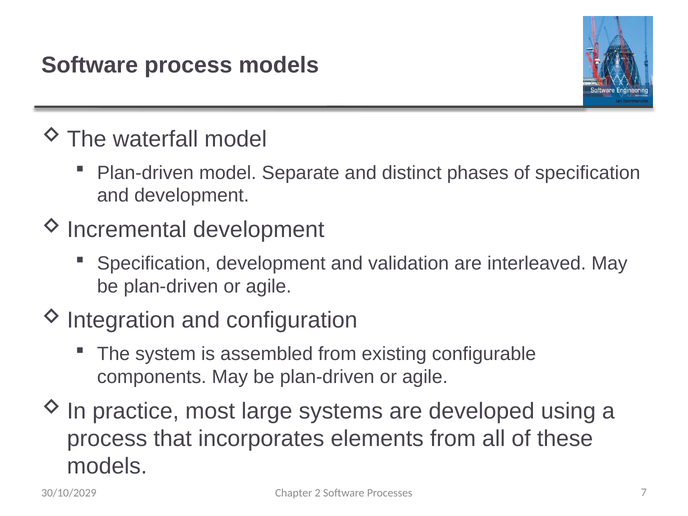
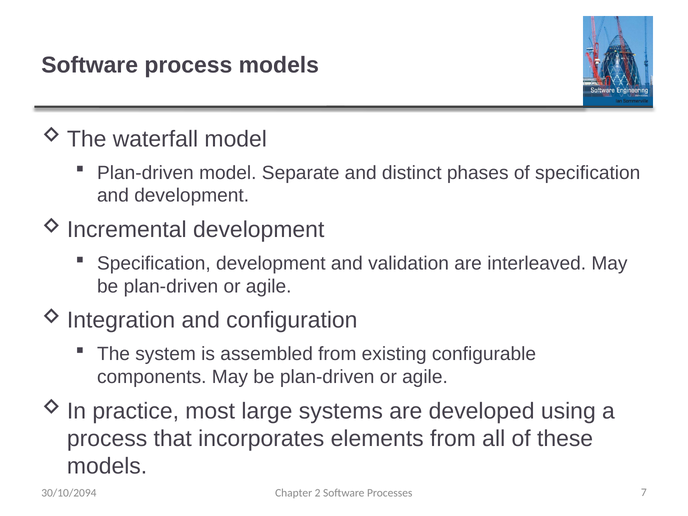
30/10/2029: 30/10/2029 -> 30/10/2094 (69, 493)
